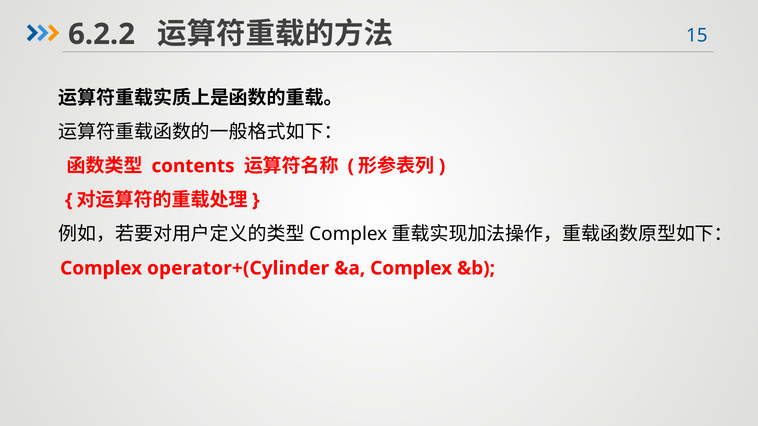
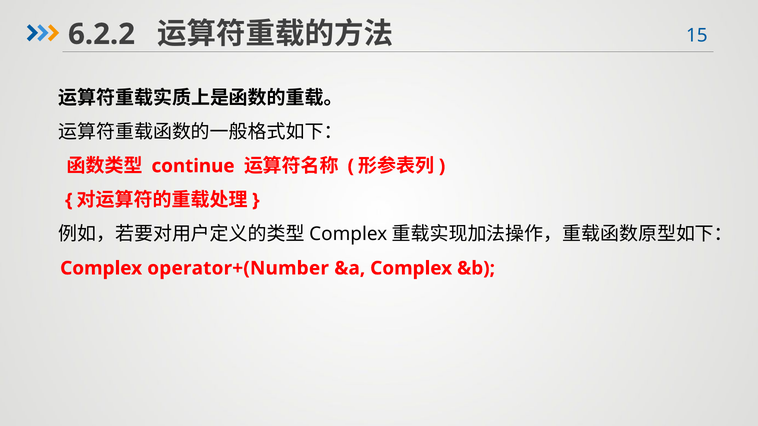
contents: contents -> continue (193, 166)
operator+(Cylinder: operator+(Cylinder -> operator+(Number (238, 268)
